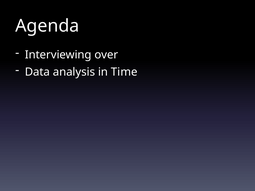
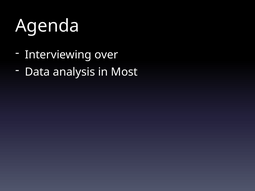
Time: Time -> Most (124, 72)
